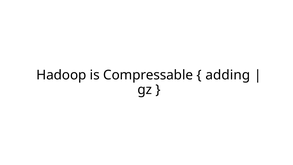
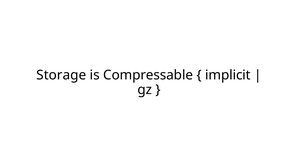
Hadoop: Hadoop -> Storage (61, 75)
adding: adding -> implicit (228, 75)
